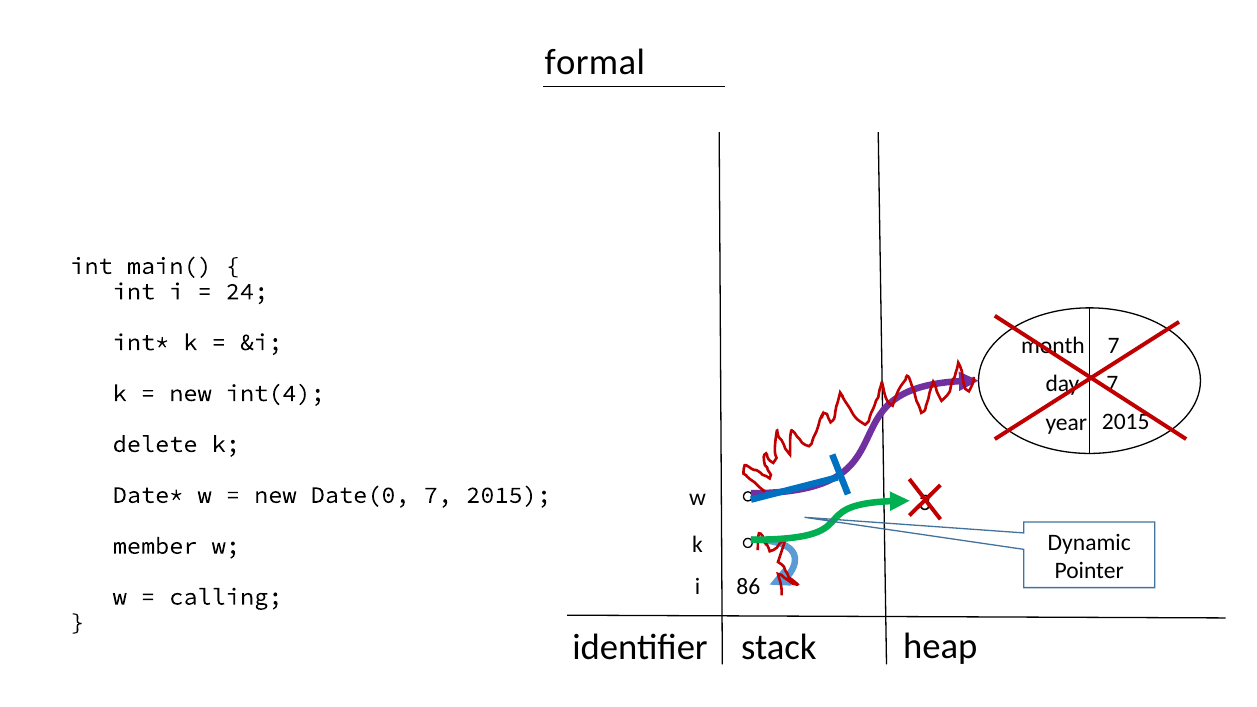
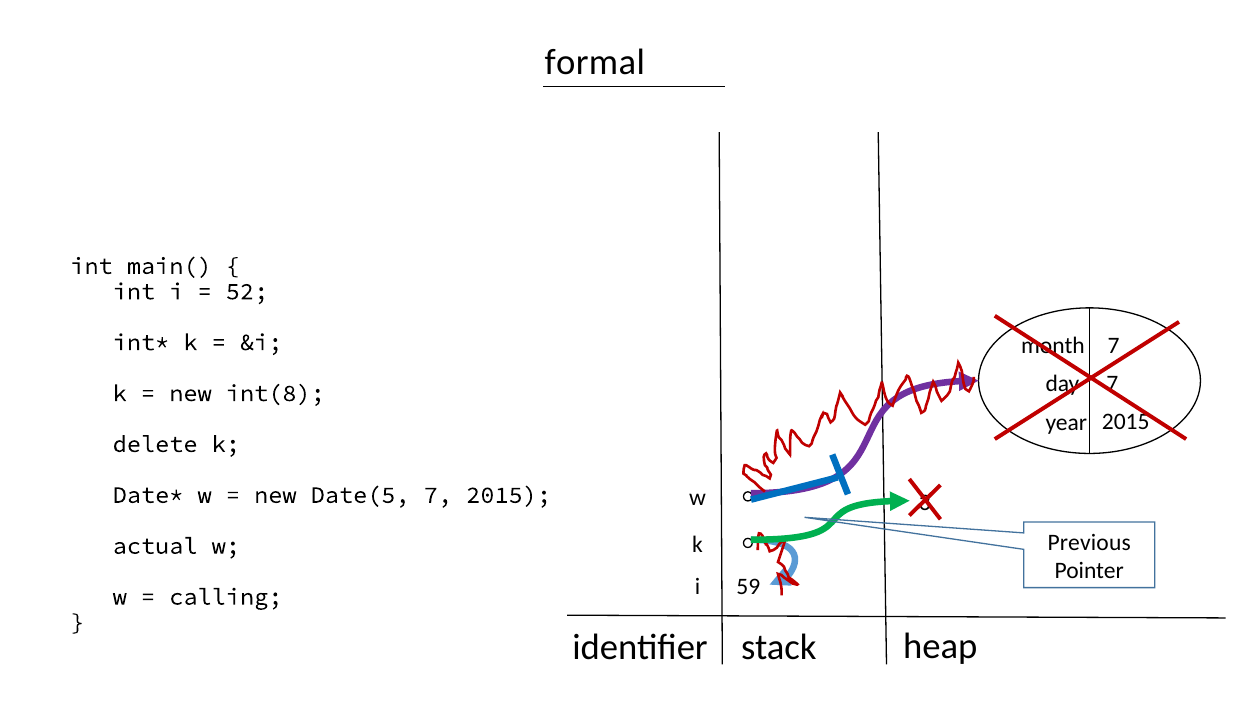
24: 24 -> 52 (247, 292)
int(4: int(4 -> int(8 (275, 393)
Date(0: Date(0 -> Date(5 (360, 495)
Dynamic: Dynamic -> Previous (1089, 542)
member: member -> actual (155, 546)
86: 86 -> 59 (748, 586)
